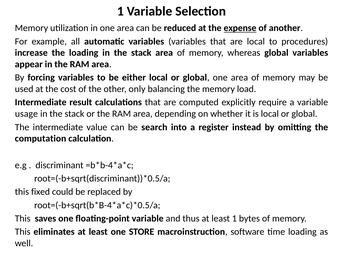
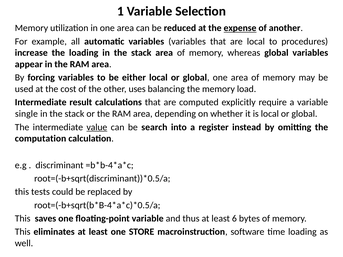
only: only -> uses (137, 89)
usage: usage -> single (26, 114)
value underline: none -> present (97, 127)
fixed: fixed -> tests (40, 192)
least 1: 1 -> 6 (234, 219)
